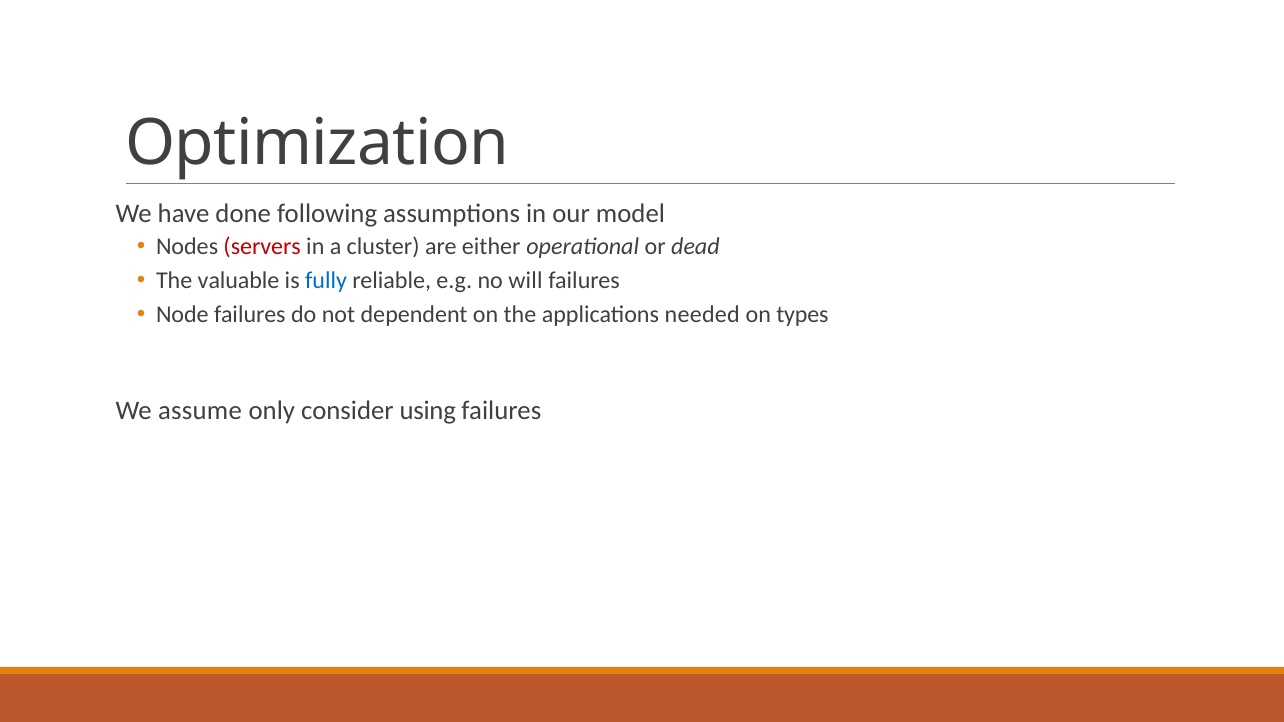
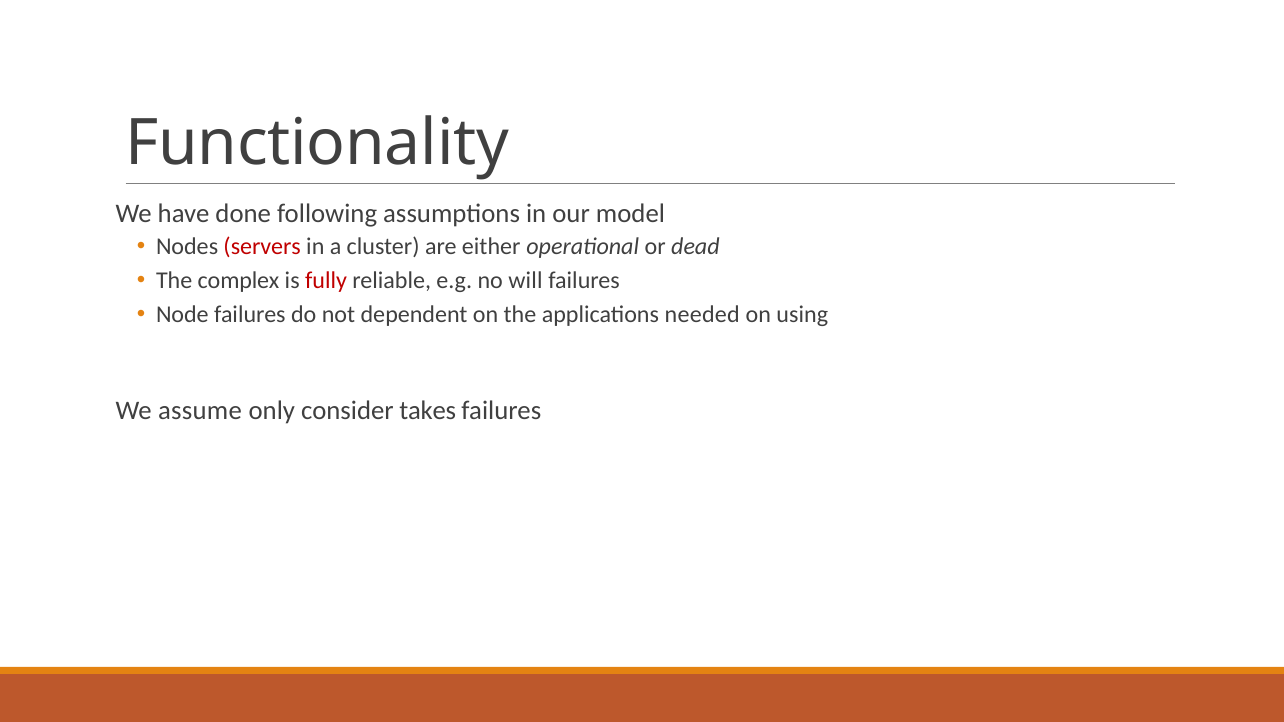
Optimization: Optimization -> Functionality (317, 144)
valuable: valuable -> complex (239, 280)
fully colour: blue -> red (326, 280)
types: types -> using (802, 314)
using: using -> takes (428, 411)
